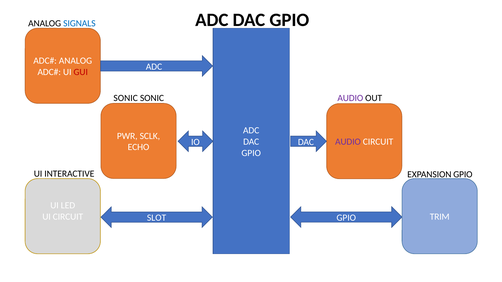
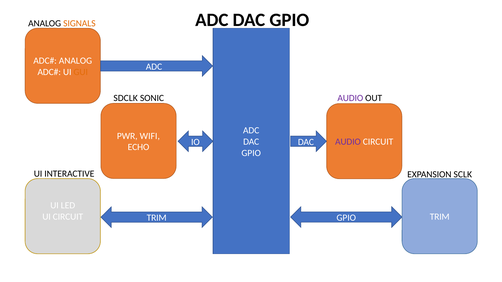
SIGNALS colour: blue -> orange (79, 23)
GUI colour: red -> orange (81, 72)
SONIC: SONIC -> SDCLK (126, 98)
SCLK: SCLK -> WIFI (150, 136)
EXPANSION GPIO: GPIO -> SCLK (463, 175)
SLOT: SLOT -> TRIM (157, 218)
